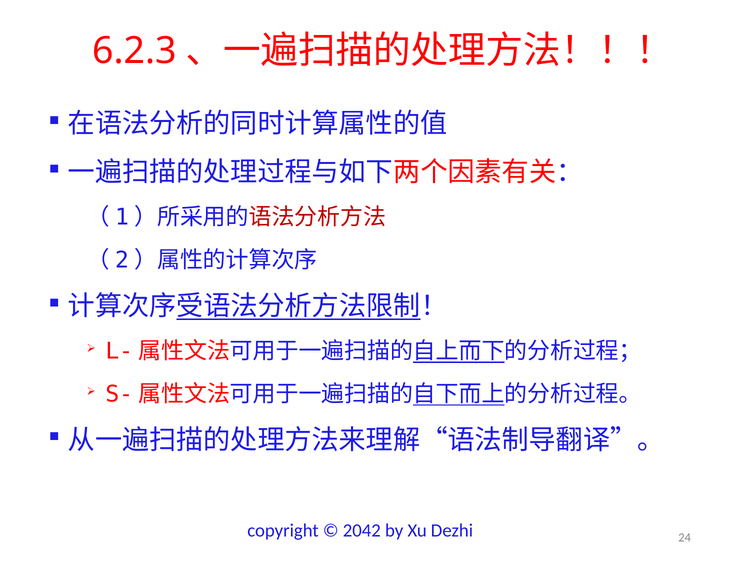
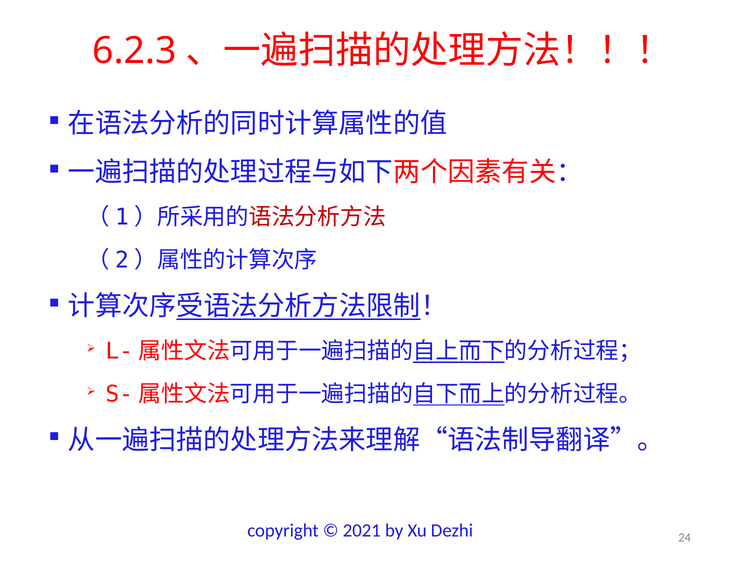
2042: 2042 -> 2021 (362, 530)
